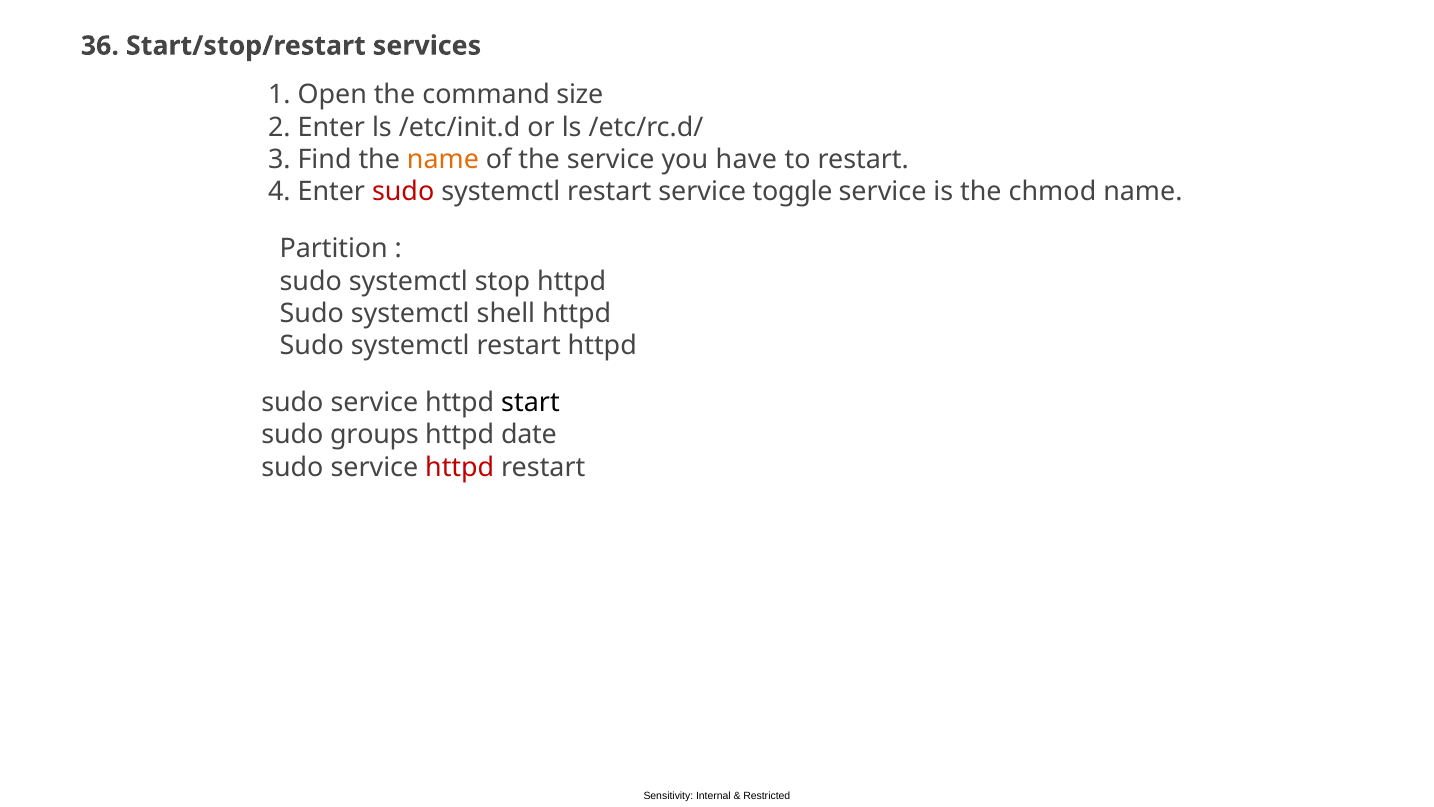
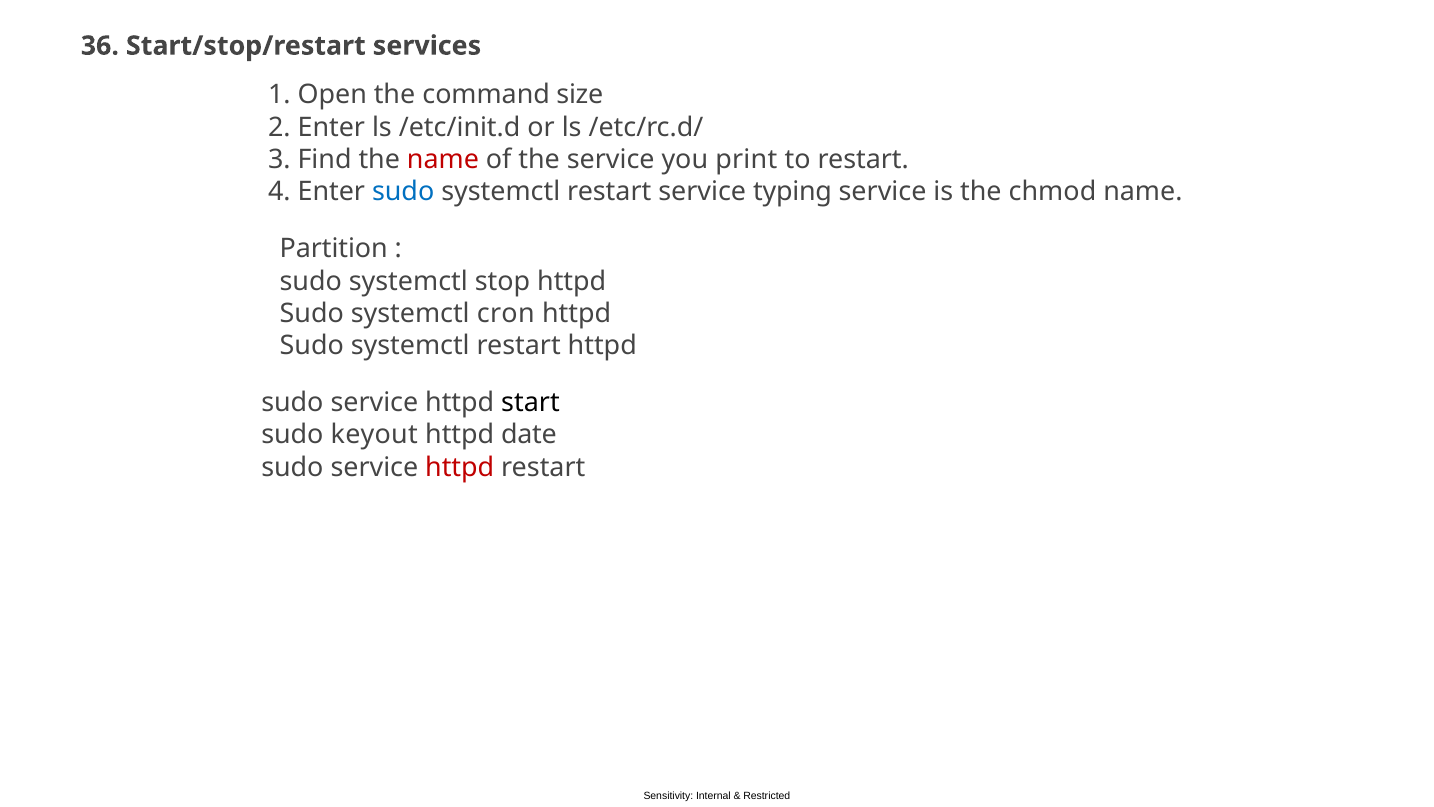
name colour: orange -> red (443, 159)
have: have -> print (746, 159)
sudo colour: red -> blue (403, 192)
toggle: toggle -> typing (793, 192)
shell: shell -> cron (506, 313)
groups: groups -> keyout (374, 435)
